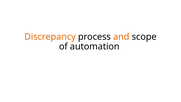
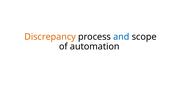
and colour: orange -> blue (121, 37)
